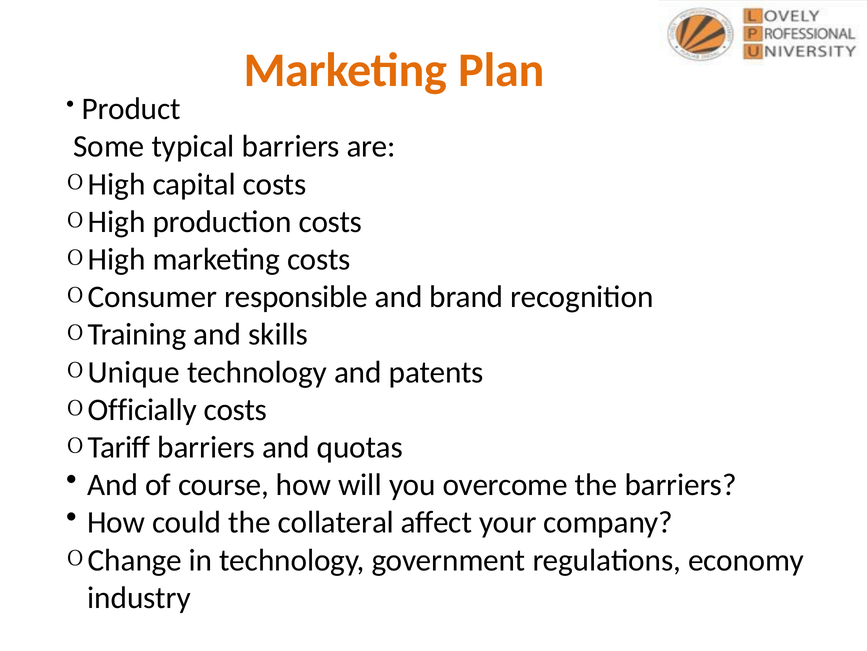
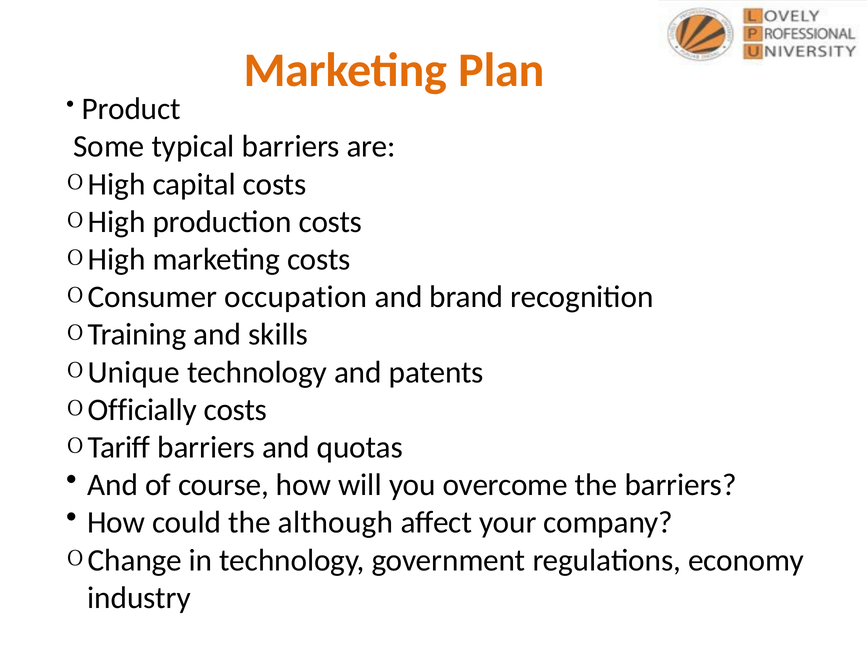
responsible: responsible -> occupation (296, 297)
collateral: collateral -> although (336, 522)
